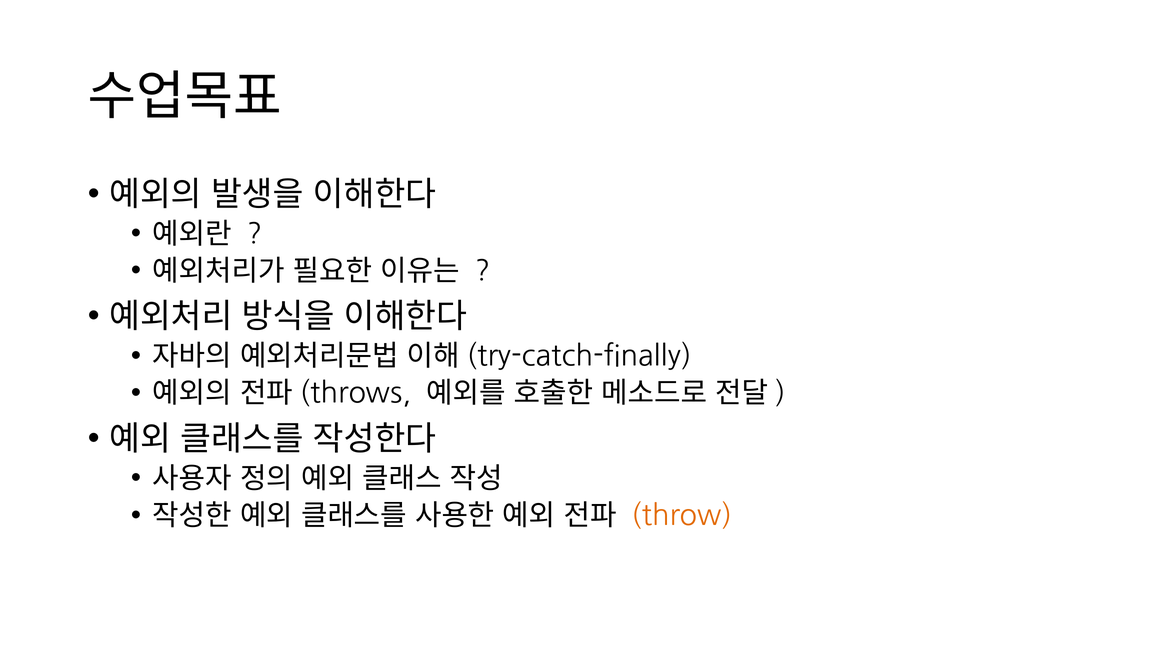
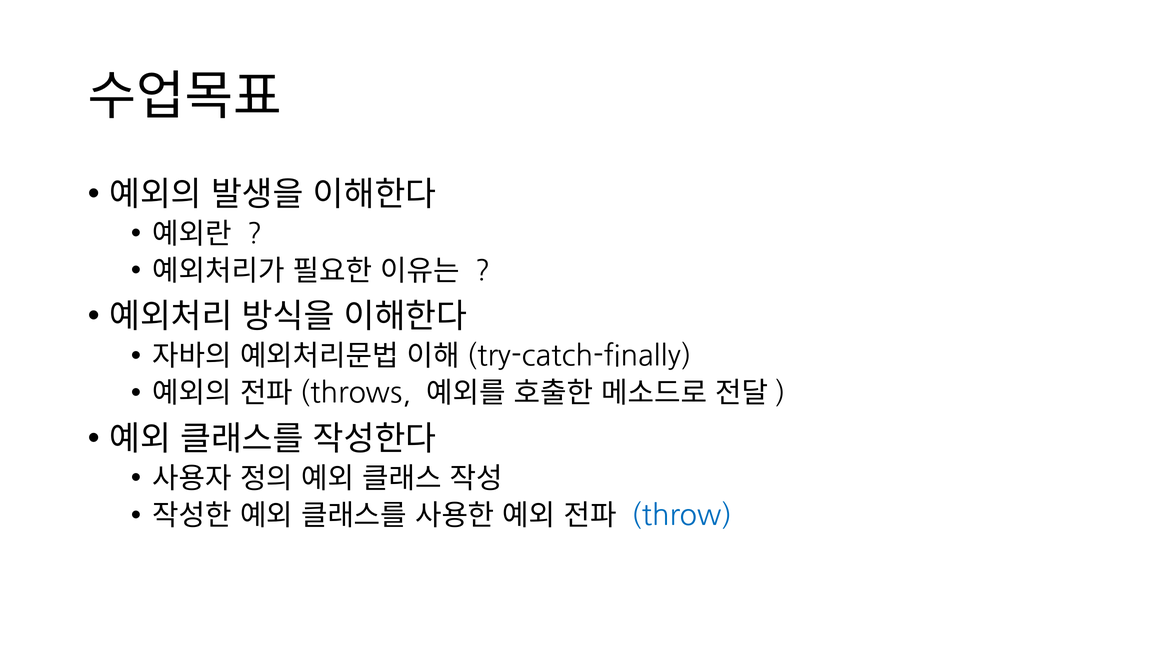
throw colour: orange -> blue (682, 516)
